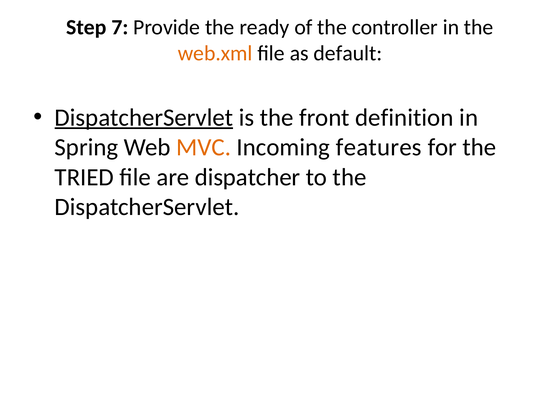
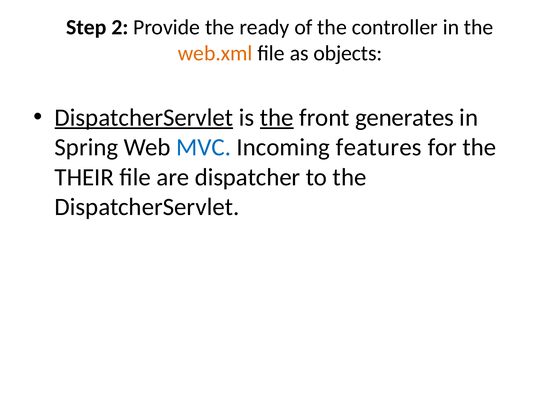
7: 7 -> 2 (120, 27)
default: default -> objects (348, 53)
the underline: none -> present (277, 117)
definition: definition -> generates (405, 117)
MVC colour: orange -> blue (204, 147)
TRIED: TRIED -> THEIR (84, 177)
